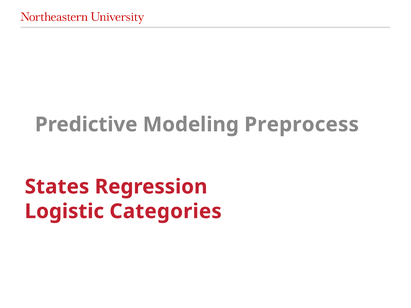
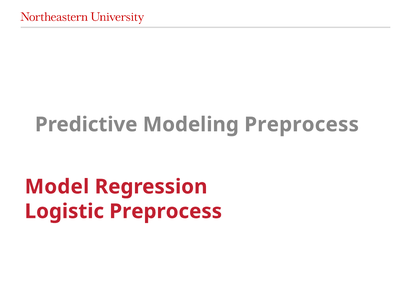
States: States -> Model (57, 187)
Logistic Categories: Categories -> Preprocess (166, 212)
